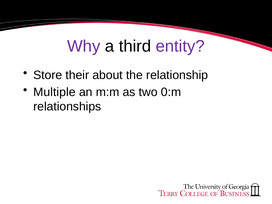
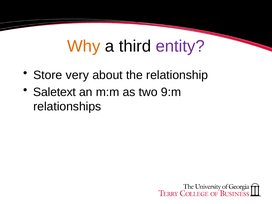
Why colour: purple -> orange (84, 46)
their: their -> very (77, 75)
Multiple: Multiple -> Saletext (55, 92)
0:m: 0:m -> 9:m (171, 92)
